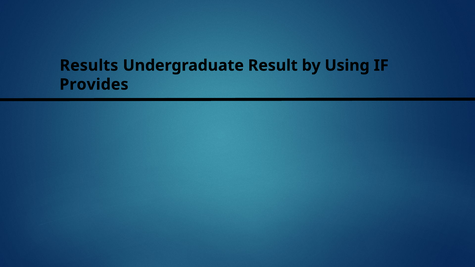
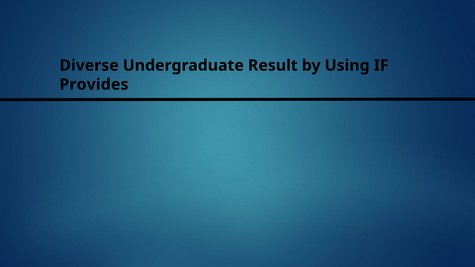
Results: Results -> Diverse (89, 66)
